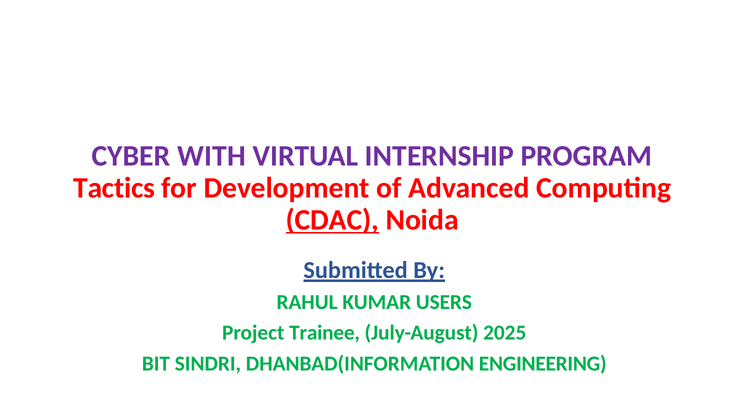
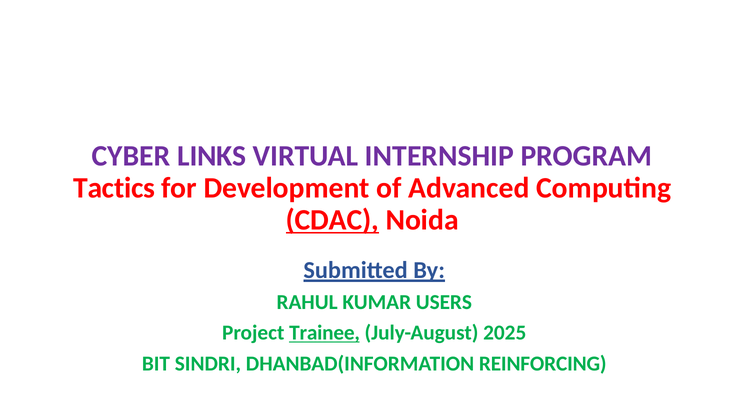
WITH: WITH -> LINKS (212, 156)
Trainee underline: none -> present (325, 333)
ENGINEERING: ENGINEERING -> REINFORCING (543, 364)
